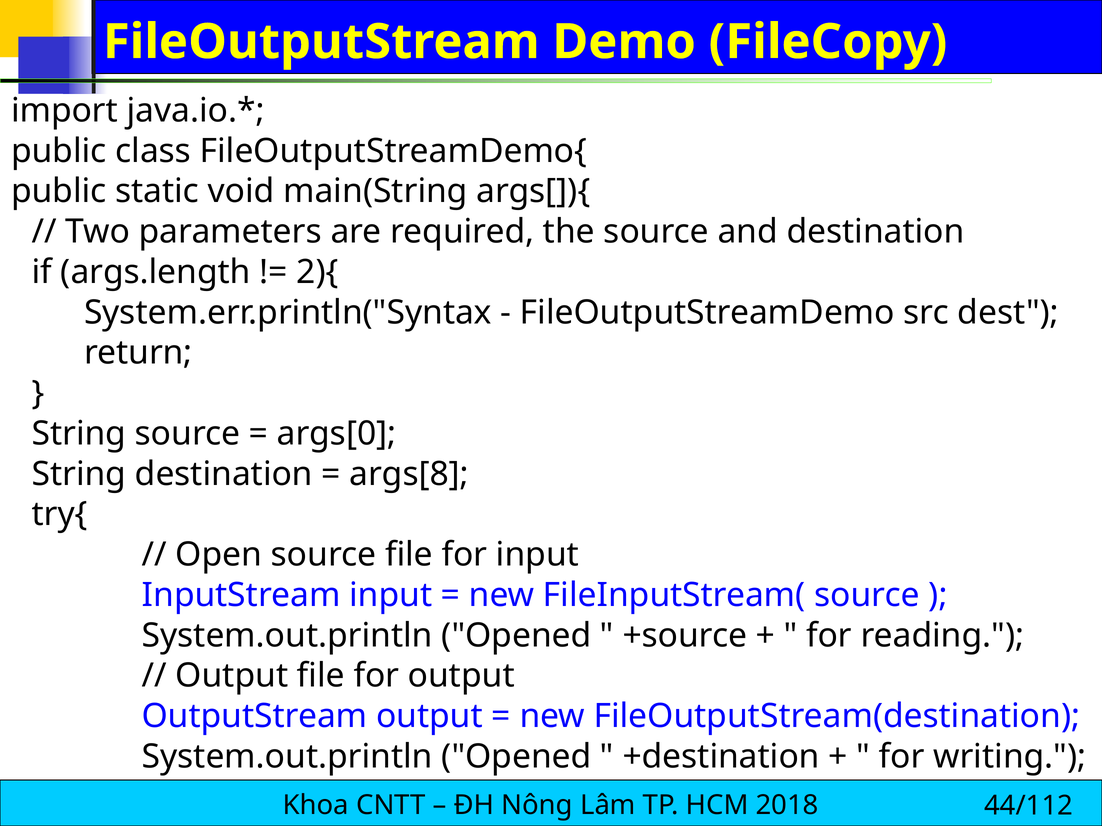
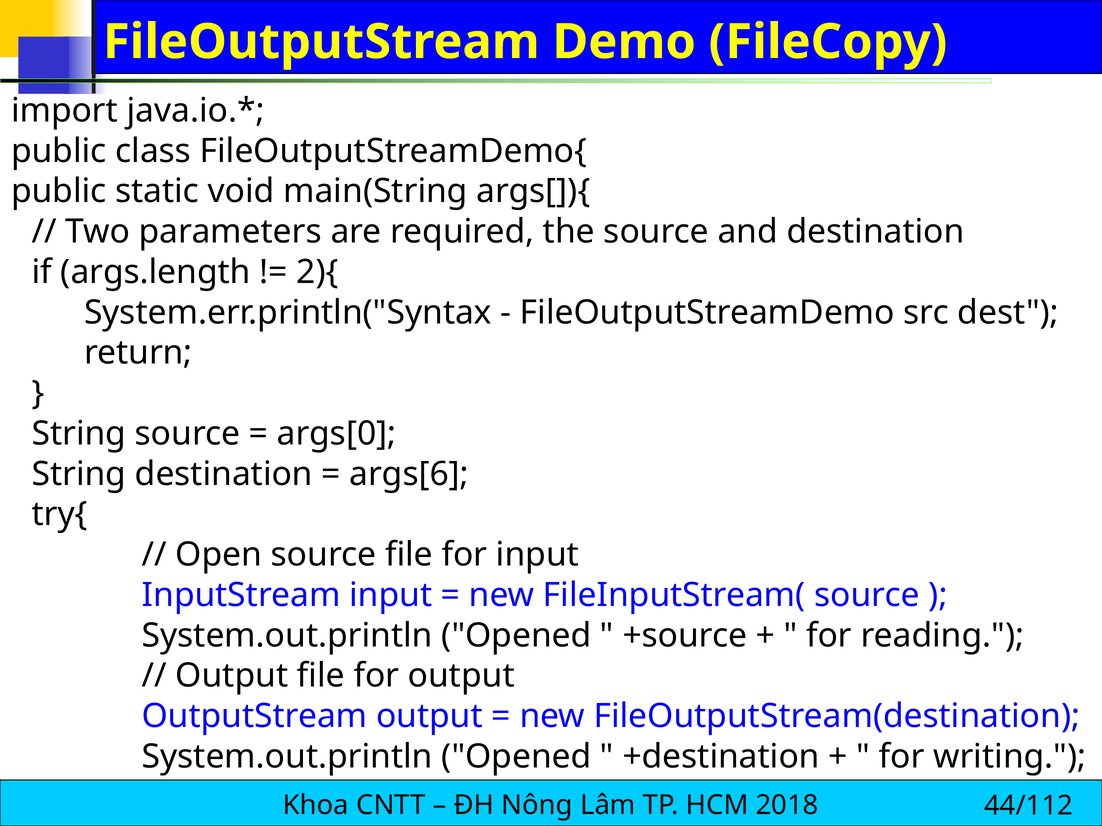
args[8: args[8 -> args[6 (409, 474)
